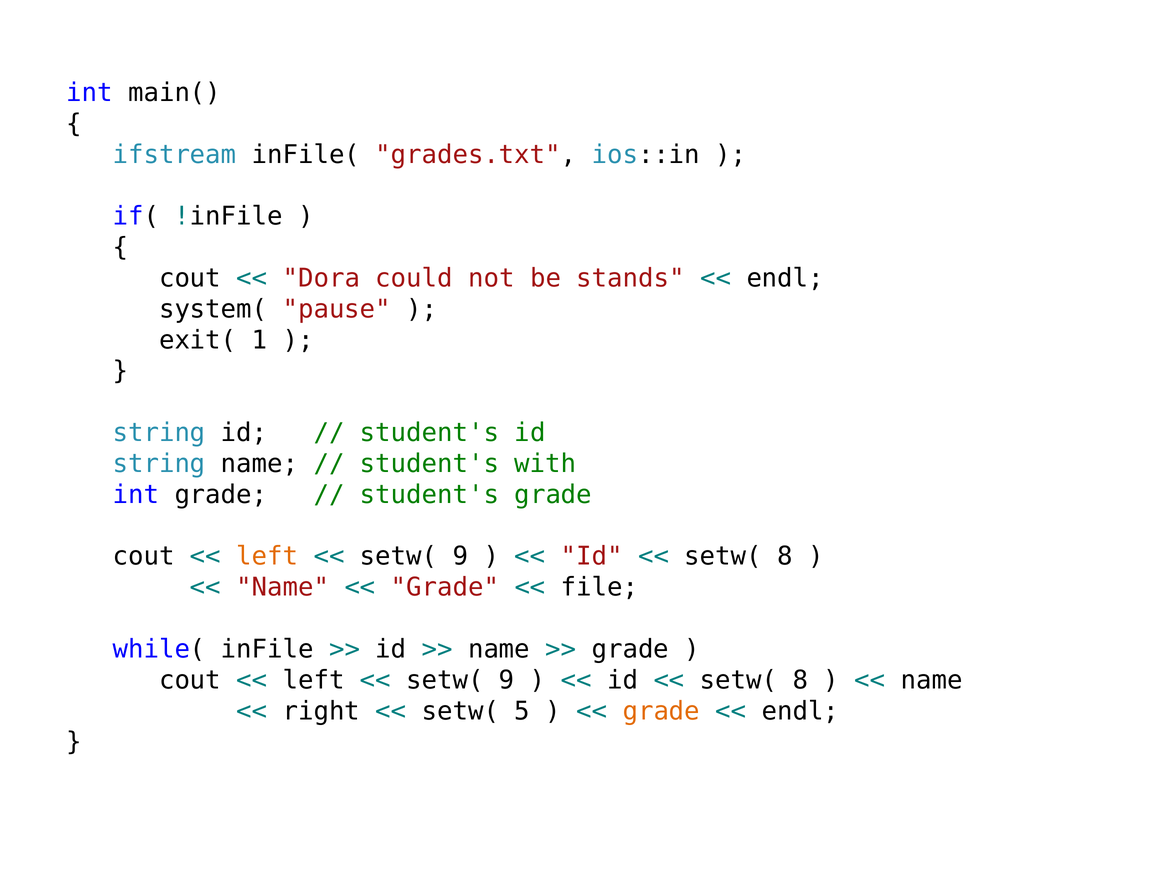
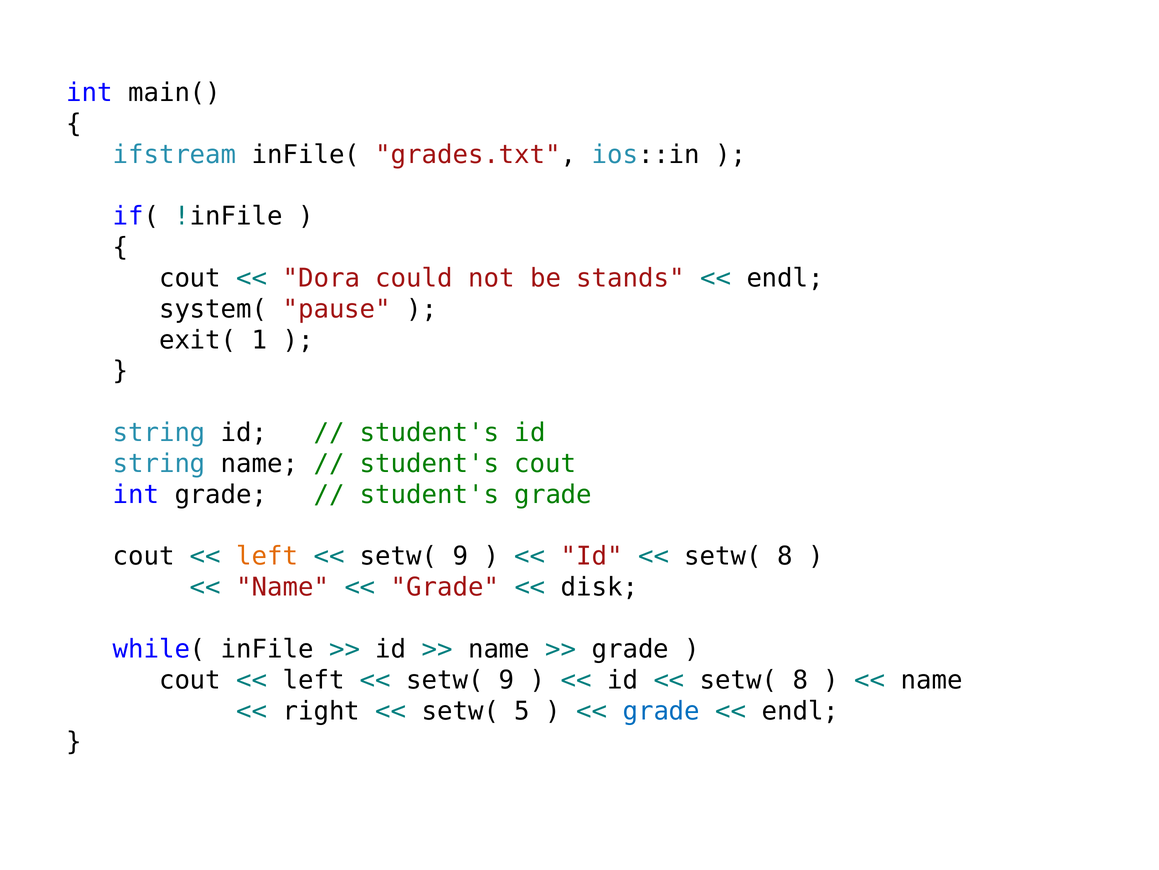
student's with: with -> cout (545, 463)
file: file -> disk (600, 587)
grade colour: orange -> blue (661, 710)
